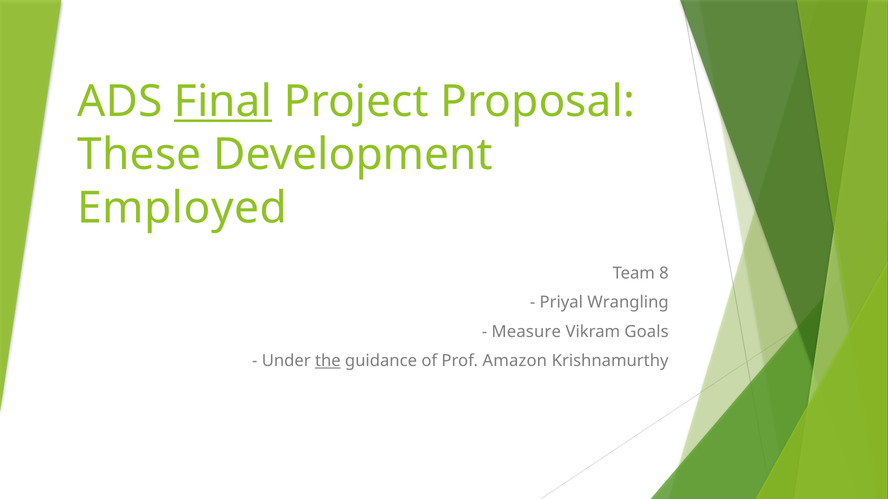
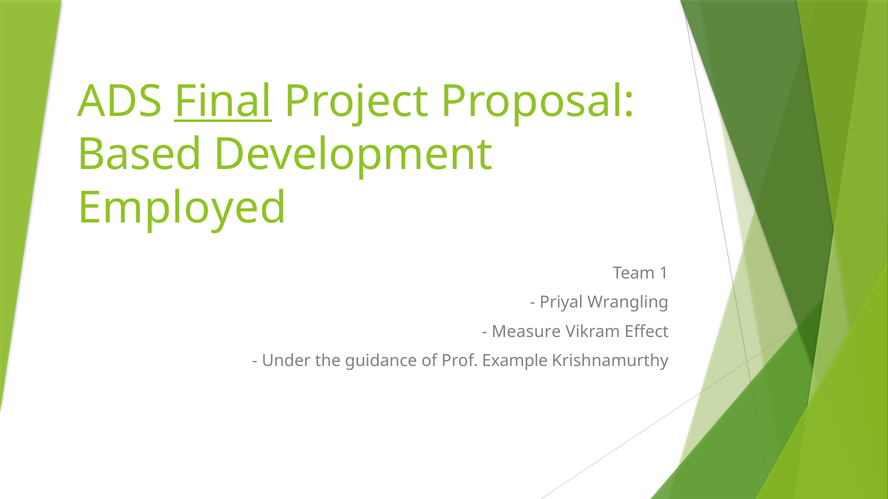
These: These -> Based (140, 155)
8: 8 -> 1 (664, 273)
Goals: Goals -> Effect (647, 332)
the underline: present -> none (328, 361)
Amazon: Amazon -> Example (515, 361)
